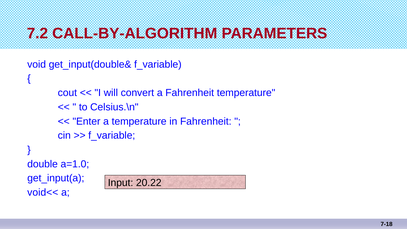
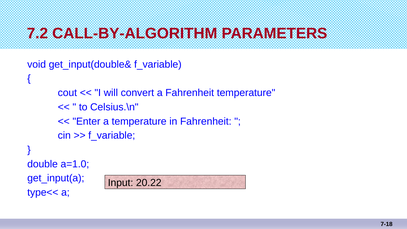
void<<: void<< -> type<< (43, 192)
